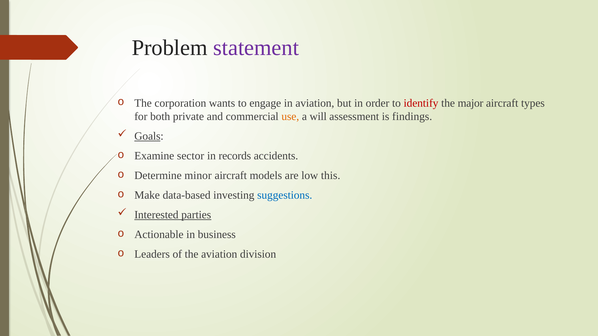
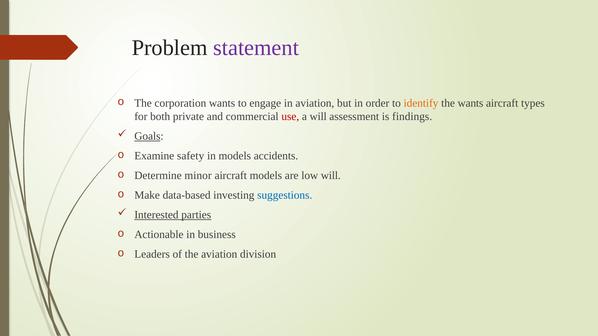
identify colour: red -> orange (421, 103)
the major: major -> wants (471, 103)
use colour: orange -> red (290, 117)
sector: sector -> safety (191, 156)
in records: records -> models (235, 156)
low this: this -> will (331, 176)
